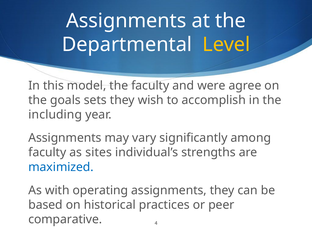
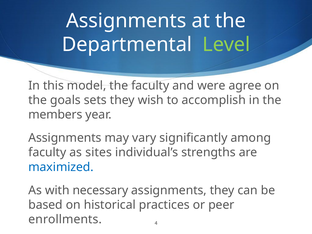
Level colour: yellow -> light green (226, 45)
including: including -> members (55, 115)
operating: operating -> necessary (100, 190)
comparative: comparative -> enrollments (65, 219)
